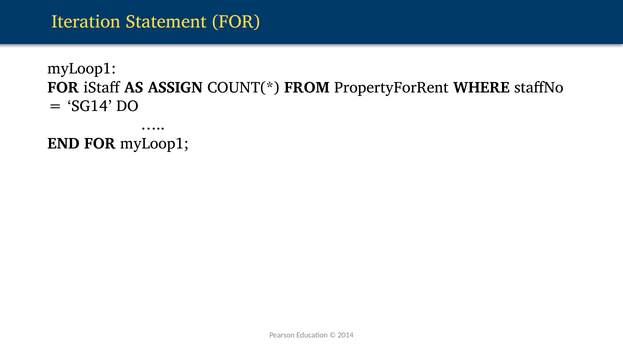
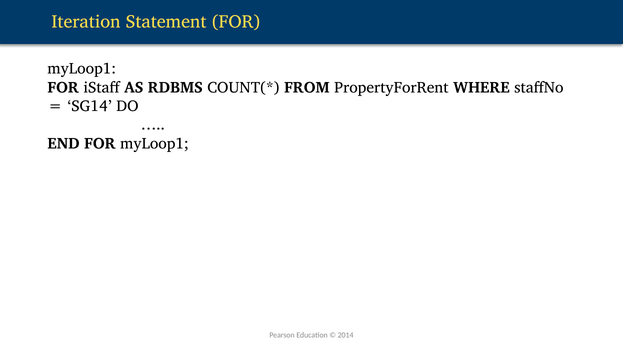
ASSIGN: ASSIGN -> RDBMS (175, 87)
